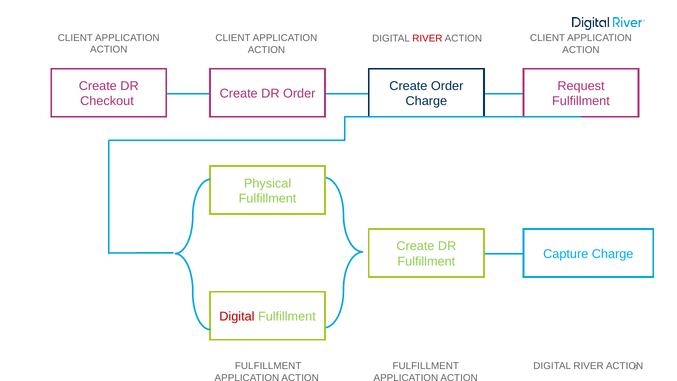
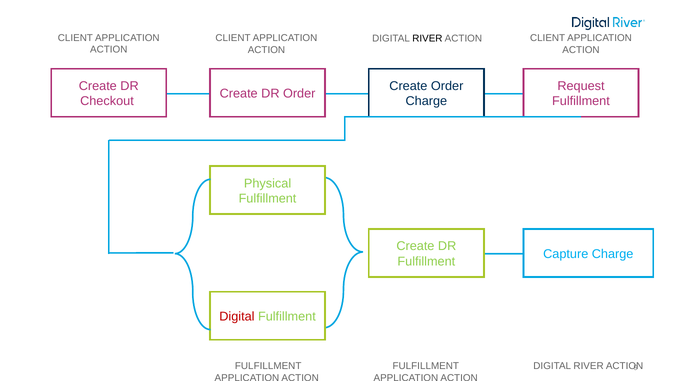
RIVER colour: red -> black (427, 38)
